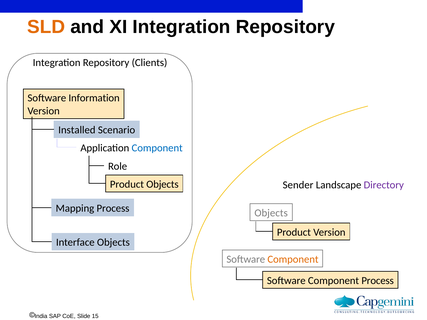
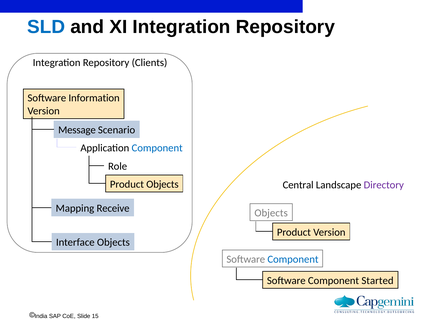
SLD colour: orange -> blue (46, 27)
Installed: Installed -> Message (77, 130)
Sender: Sender -> Central (298, 185)
Mapping Process: Process -> Receive (113, 208)
Component colour: orange -> blue (293, 259)
Component Process: Process -> Started (378, 281)
